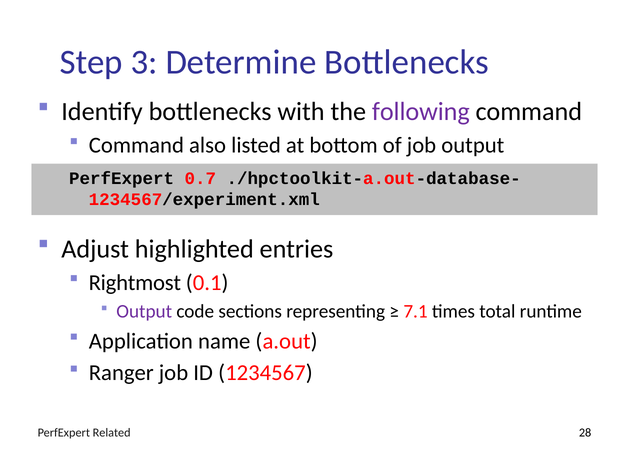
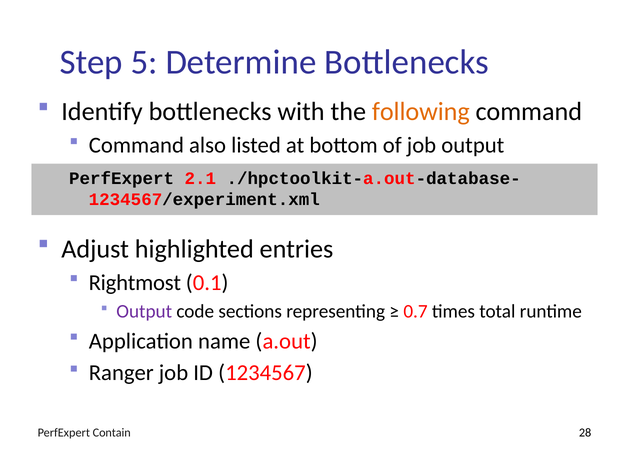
3: 3 -> 5 (144, 62)
following colour: purple -> orange (421, 112)
0.7: 0.7 -> 2.1 (200, 178)
7.1: 7.1 -> 0.7 (416, 311)
Related: Related -> Contain (112, 432)
